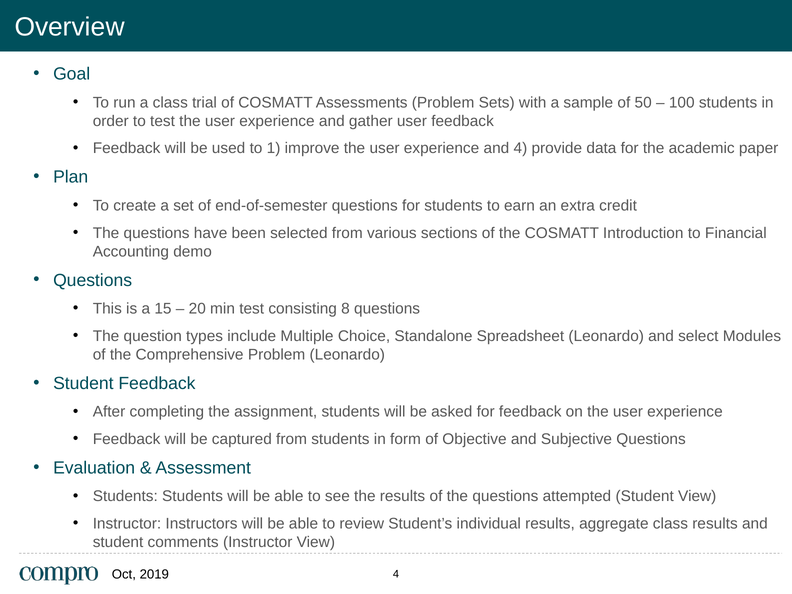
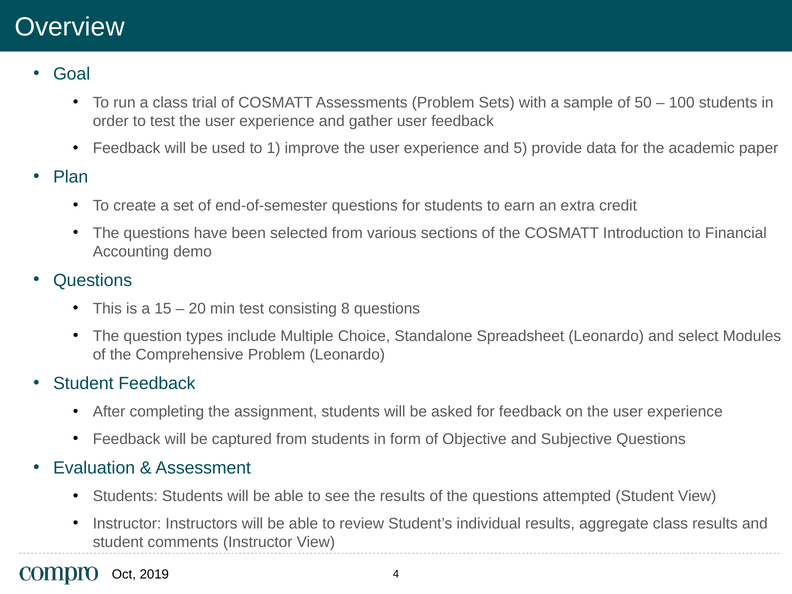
and 4: 4 -> 5 (520, 148)
